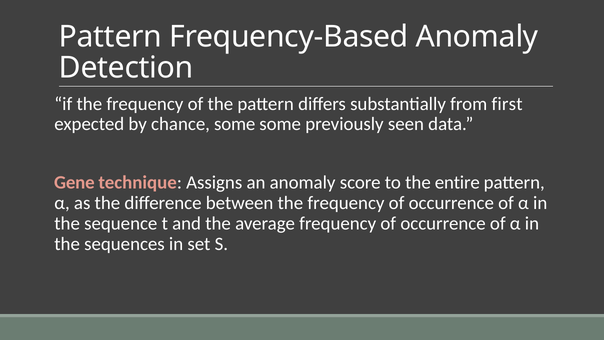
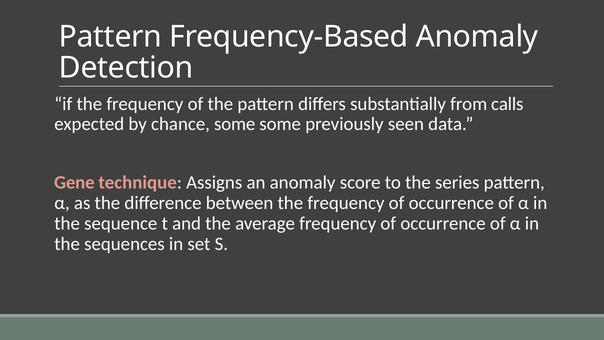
first: first -> calls (507, 104)
entire: entire -> series (457, 183)
